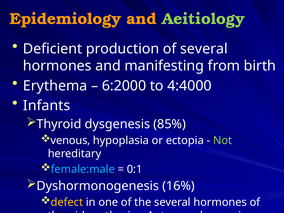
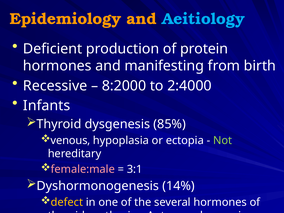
Aeitiology colour: light green -> light blue (203, 19)
of several: several -> protein (204, 49)
Erythema: Erythema -> Recessive (55, 86)
6:2000: 6:2000 -> 8:2000 (124, 86)
4:4000: 4:4000 -> 2:4000 (189, 86)
female:male colour: light blue -> pink (83, 169)
0:1: 0:1 -> 3:1 (135, 169)
16%: 16% -> 14% (178, 186)
